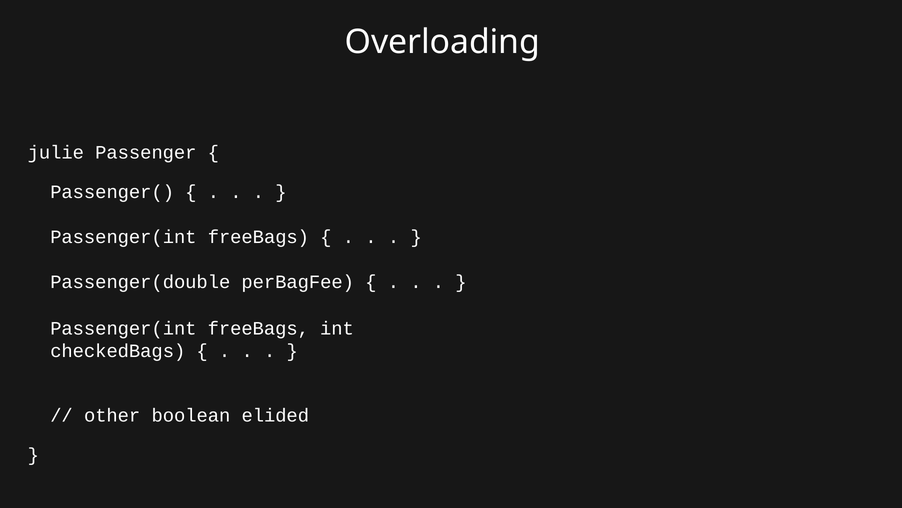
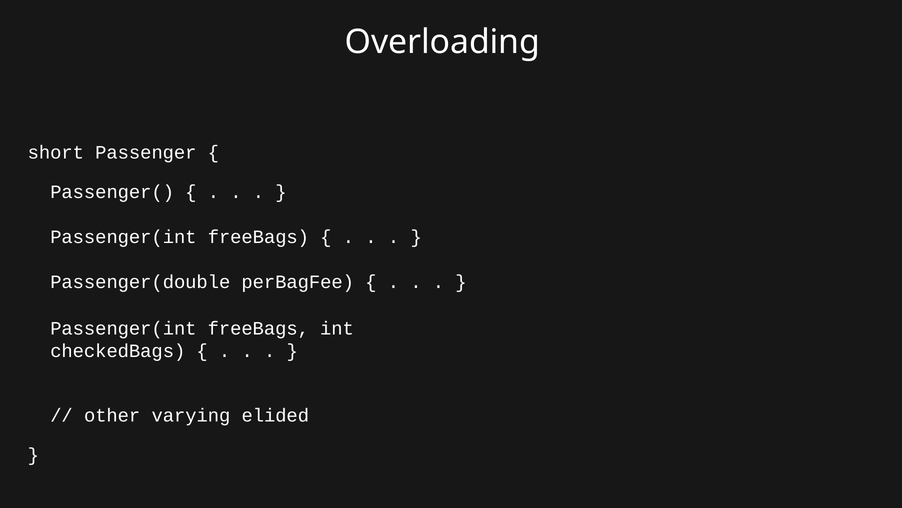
julie: julie -> short (56, 152)
boolean: boolean -> varying (191, 415)
